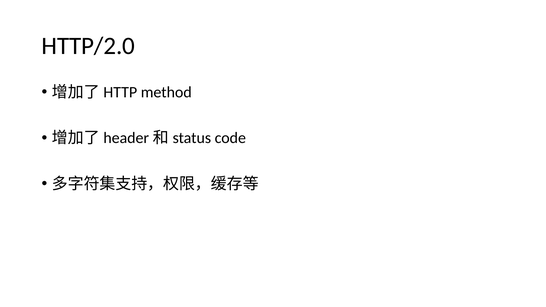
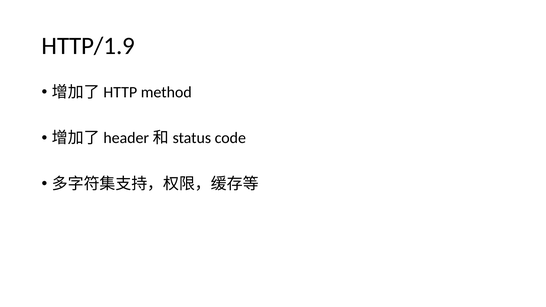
HTTP/2.0: HTTP/2.0 -> HTTP/1.9 (88, 46)
